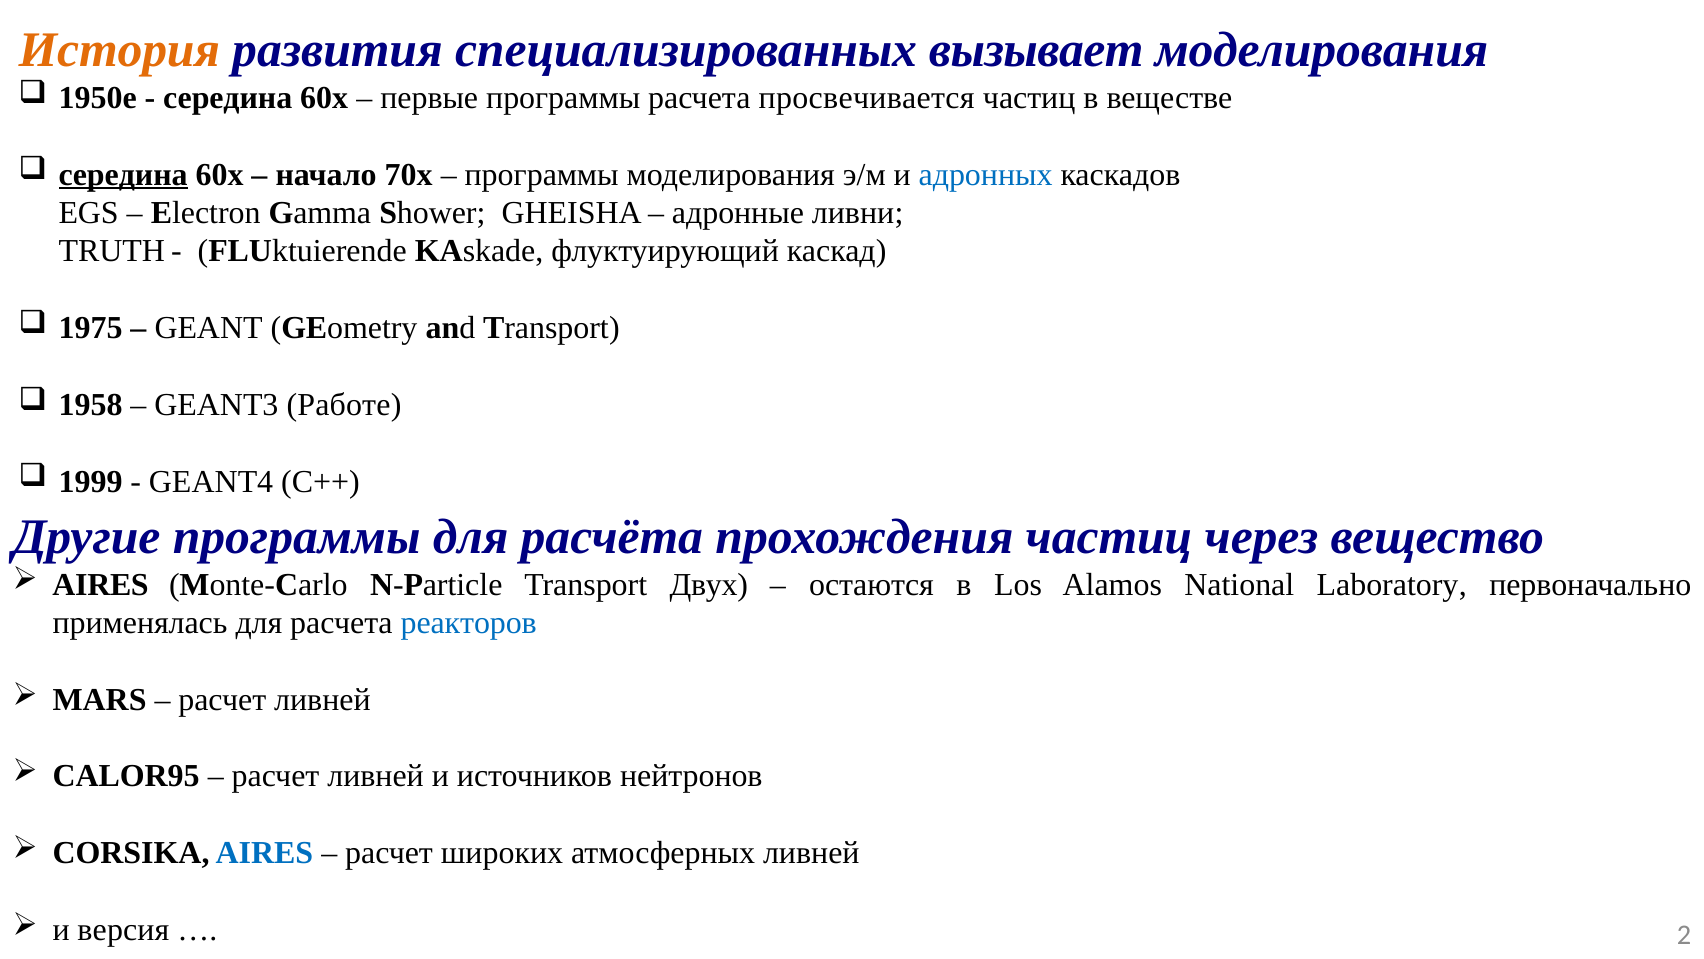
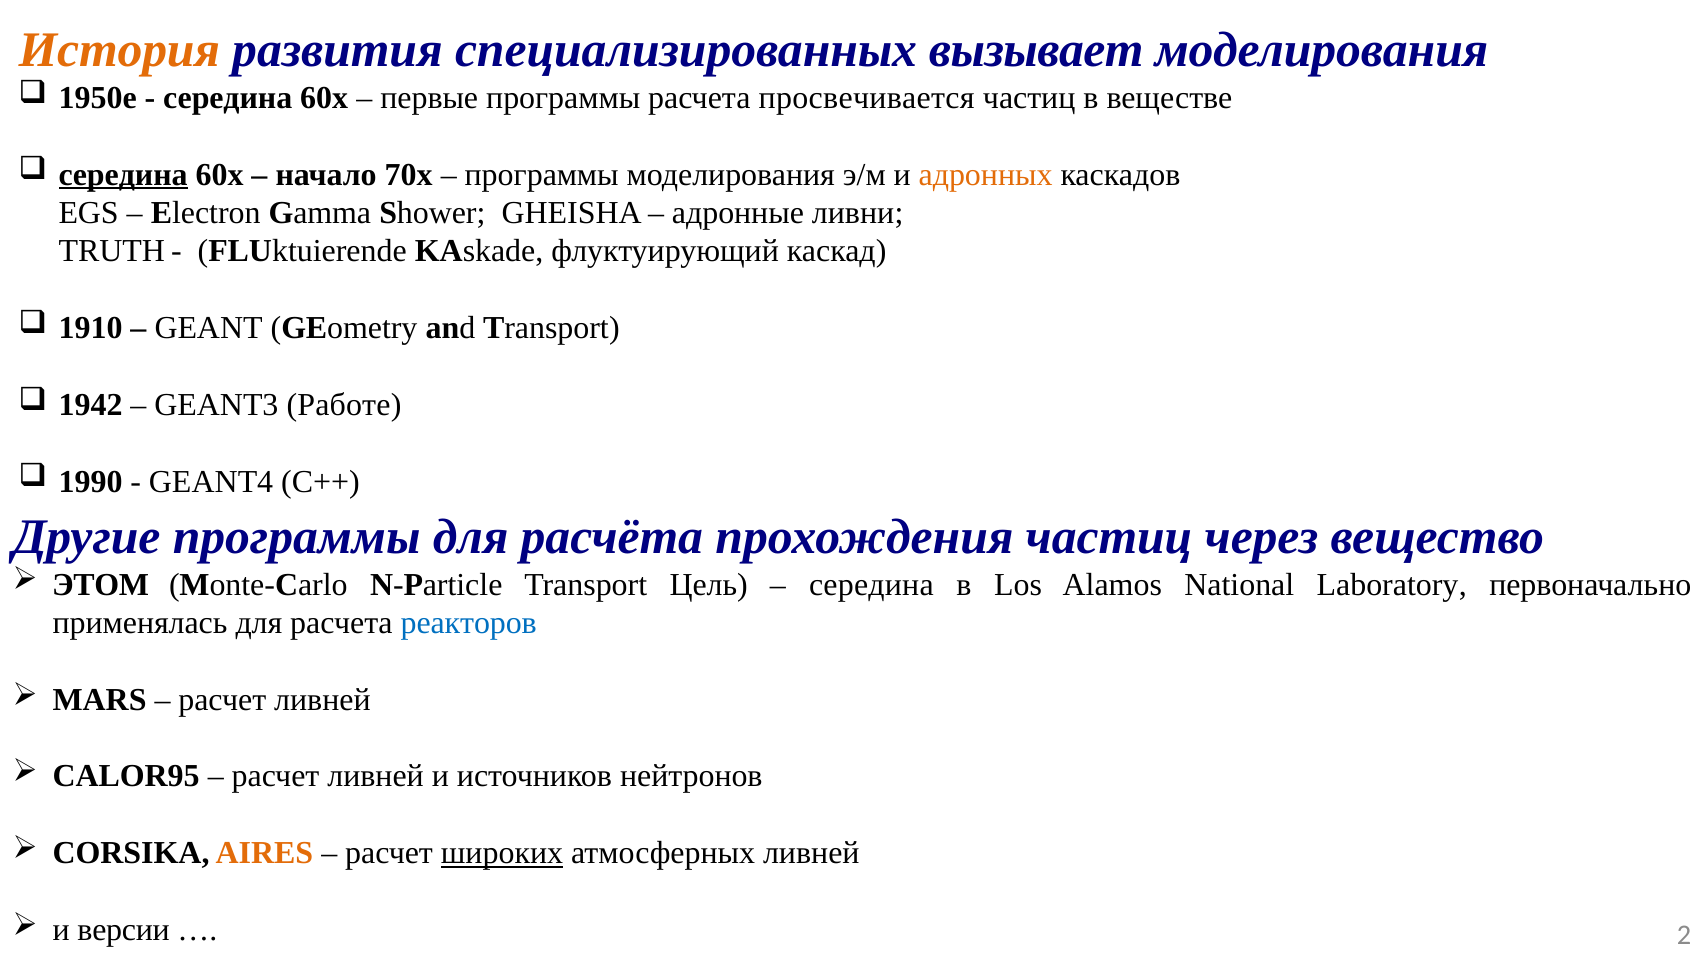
адронных colour: blue -> orange (986, 175)
1975: 1975 -> 1910 (91, 328)
1958: 1958 -> 1942 (91, 405)
1999: 1999 -> 1990 (91, 481)
AIRES: AIRES -> ЭТОМ (101, 584)
Двух: Двух -> Цель (709, 584)
остаются: остаются -> середина (871, 584)
AIRES colour: blue -> orange (264, 853)
широких underline: none -> present (502, 853)
версия: версия -> версии (124, 929)
